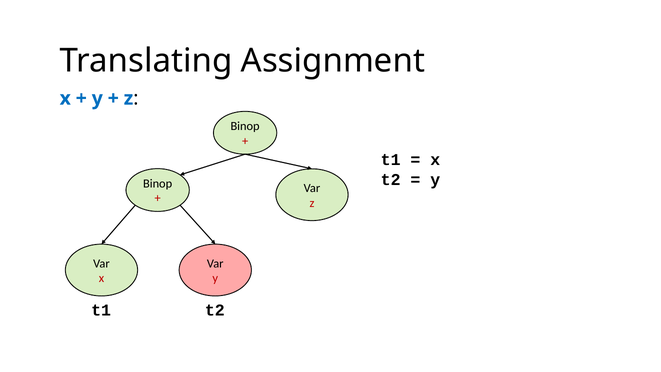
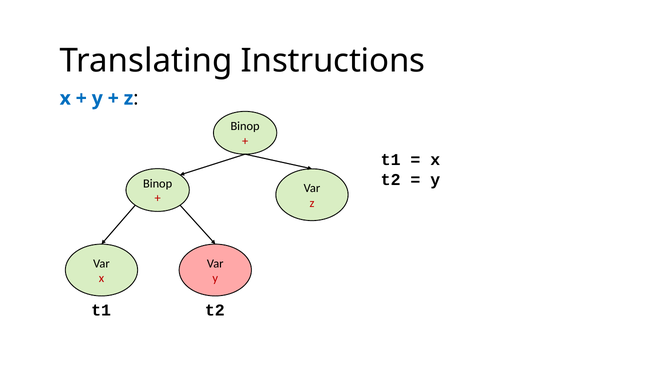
Assignment: Assignment -> Instructions (333, 61)
